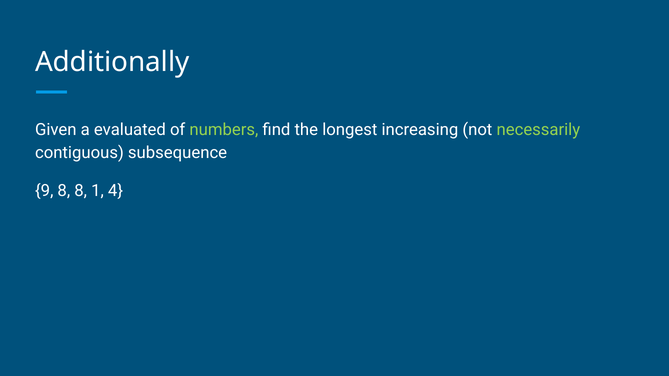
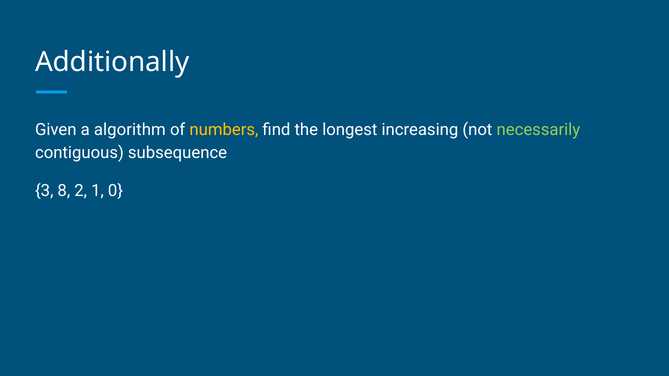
evaluated: evaluated -> algorithm (130, 130)
numbers colour: light green -> yellow (224, 130)
9: 9 -> 3 (44, 191)
8 8: 8 -> 2 (81, 191)
4: 4 -> 0 (116, 191)
